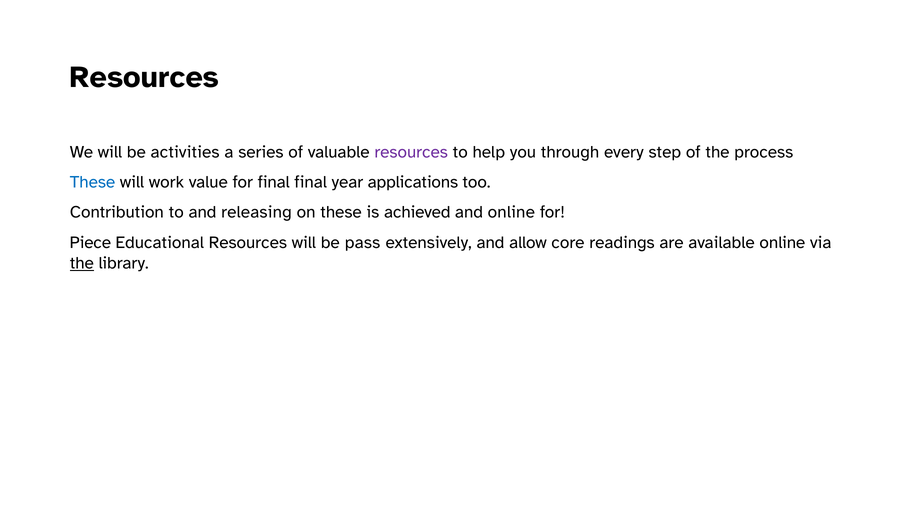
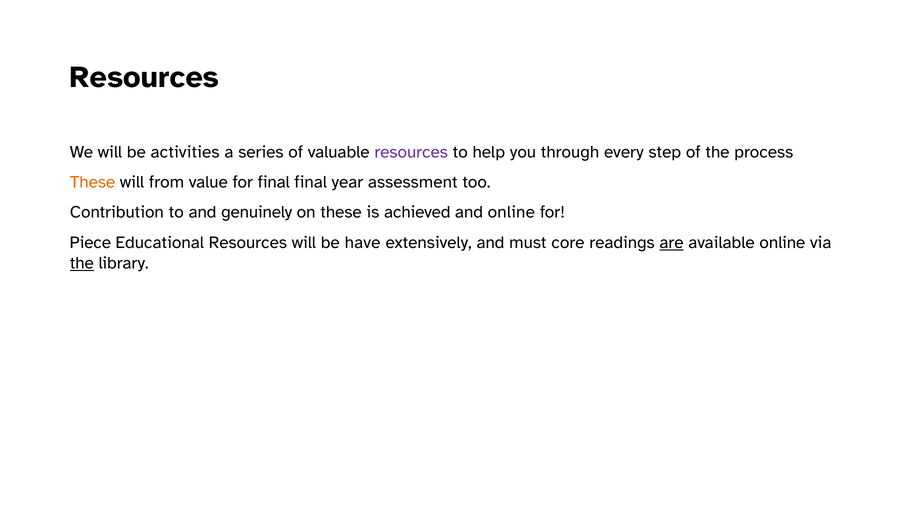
These colour: blue -> orange (93, 182)
work: work -> from (166, 182)
applications: applications -> assessment (413, 182)
releasing: releasing -> genuinely (257, 212)
pass: pass -> have (363, 243)
allow: allow -> must (528, 243)
are underline: none -> present (671, 243)
